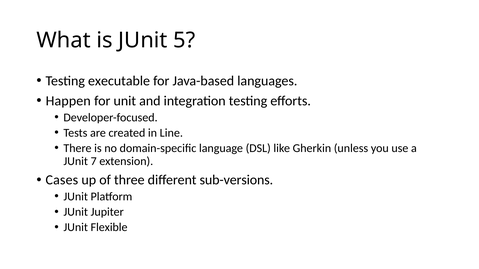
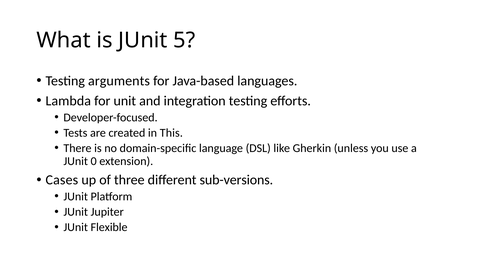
executable: executable -> arguments (119, 81)
Happen: Happen -> Lambda (68, 101)
Line: Line -> This (171, 133)
7: 7 -> 0 (94, 161)
